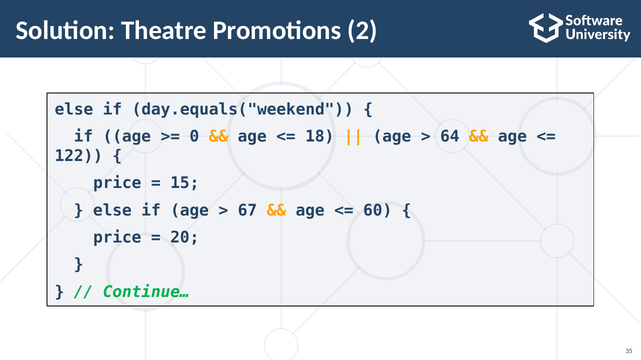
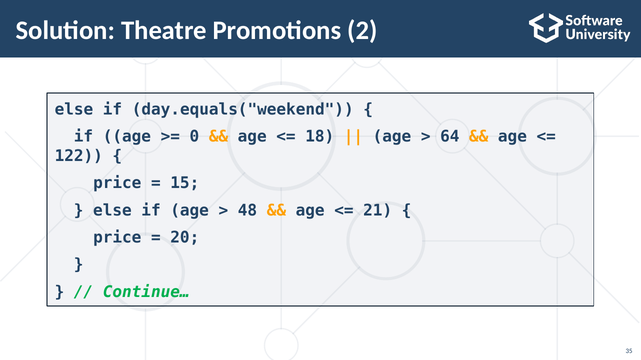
67: 67 -> 48 (247, 211)
60: 60 -> 21 (378, 211)
